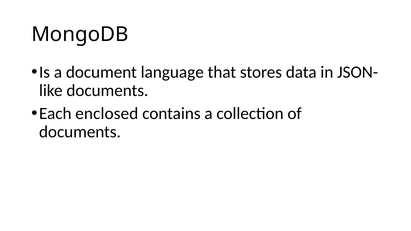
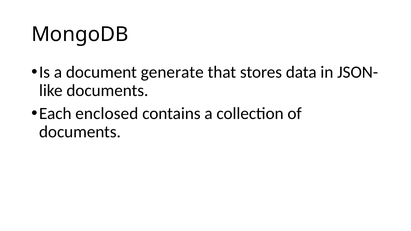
language: language -> generate (172, 72)
